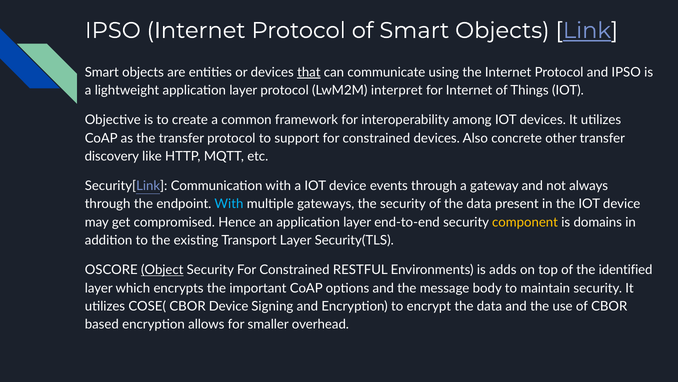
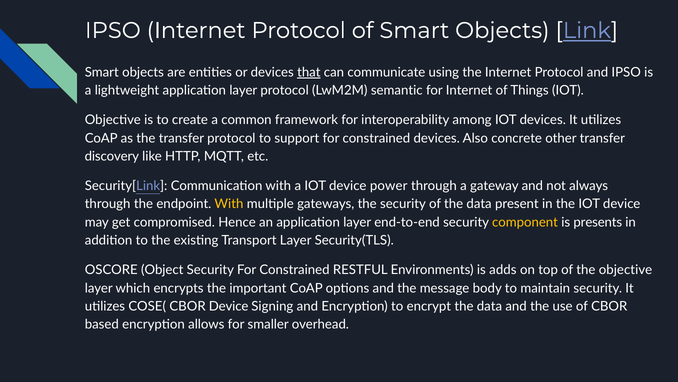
interpret: interpret -> semantic (397, 90)
events: events -> power (389, 186)
With colour: light blue -> yellow (229, 204)
domains: domains -> presents (598, 222)
Object underline: present -> none (162, 270)
the identified: identified -> objective (625, 270)
